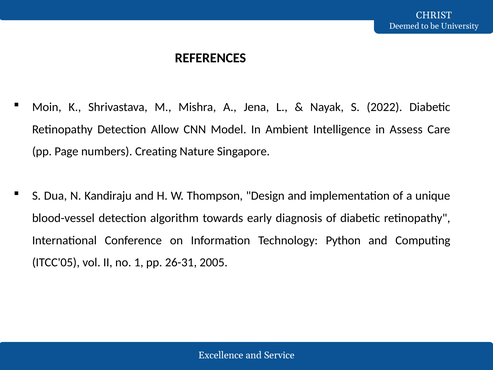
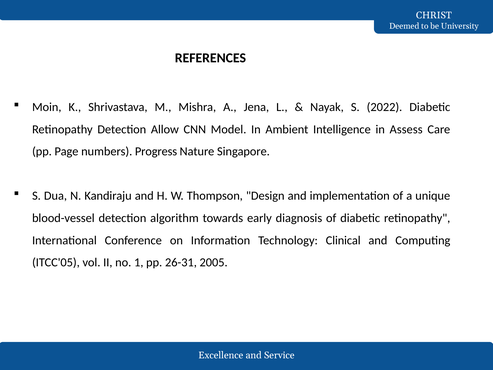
Creating: Creating -> Progress (156, 151)
Python: Python -> Clinical (343, 240)
